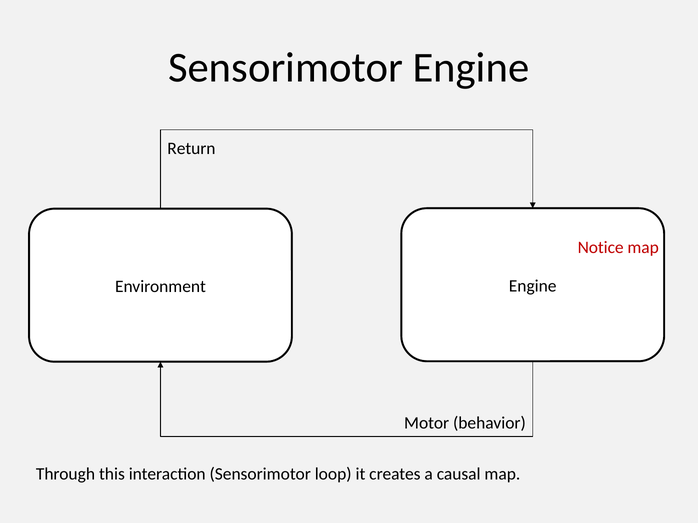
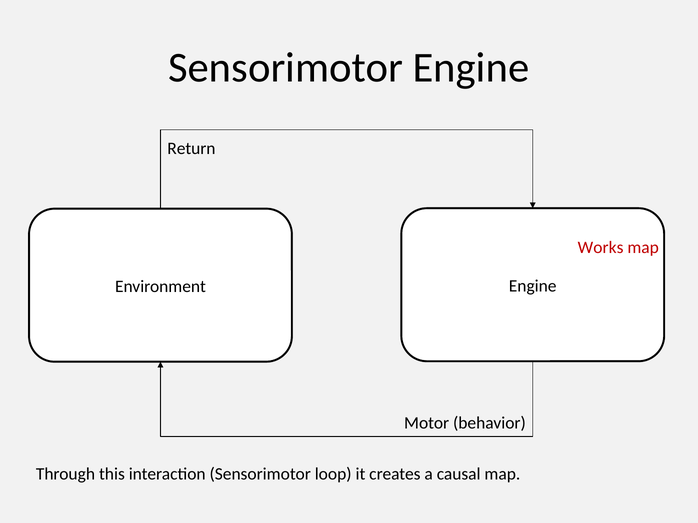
Notice: Notice -> Works (601, 248)
